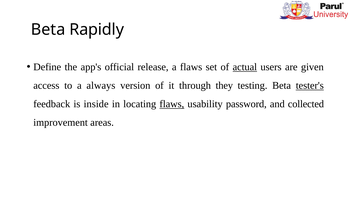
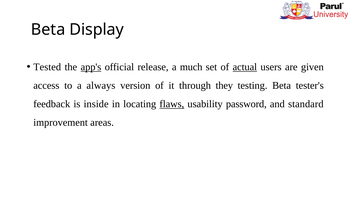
Rapidly: Rapidly -> Display (97, 29)
Define: Define -> Tested (47, 67)
app's underline: none -> present (91, 67)
a flaws: flaws -> much (191, 67)
tester's underline: present -> none (310, 85)
collected: collected -> standard (306, 104)
